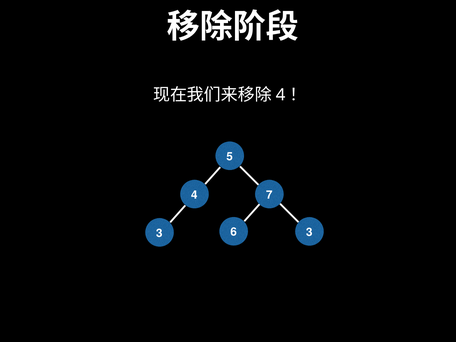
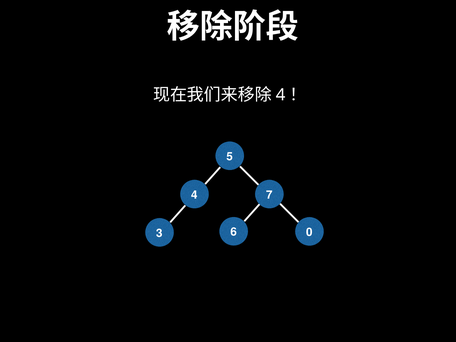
3: 3 -> 0 (309, 232)
